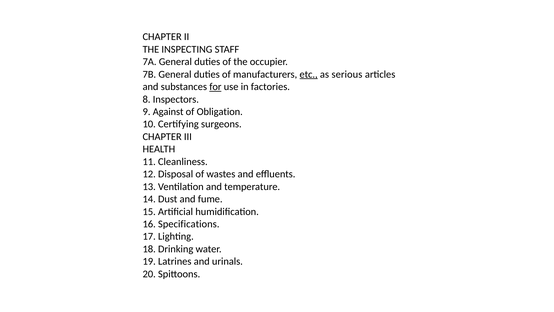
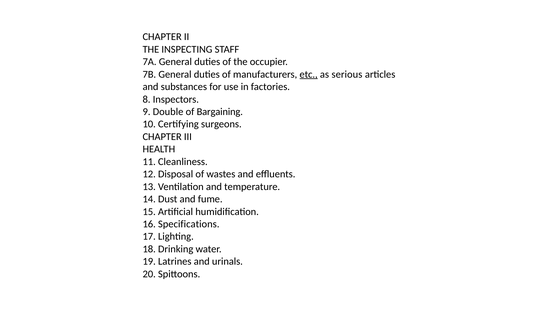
for underline: present -> none (215, 87)
Against: Against -> Double (168, 112)
Obligation: Obligation -> Bargaining (220, 112)
